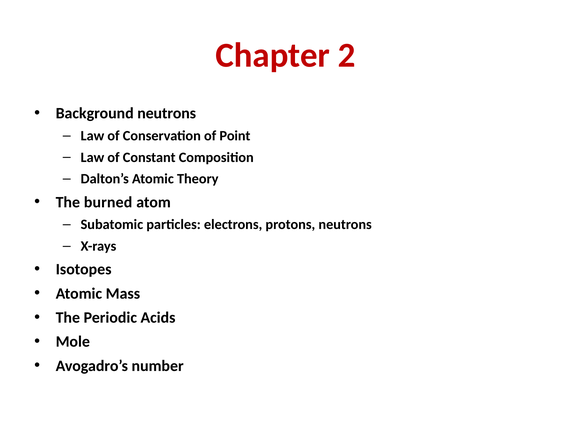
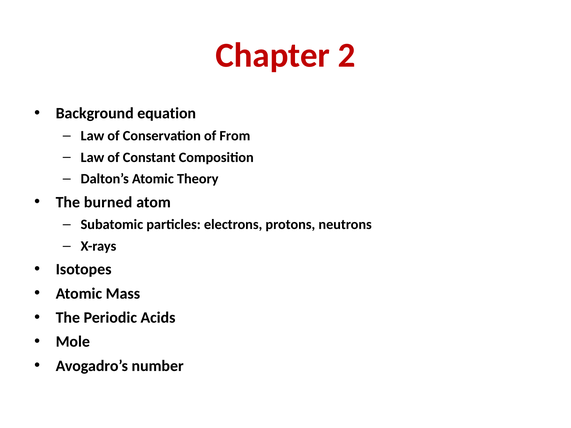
Background neutrons: neutrons -> equation (167, 113)
Point: Point -> From (235, 136)
